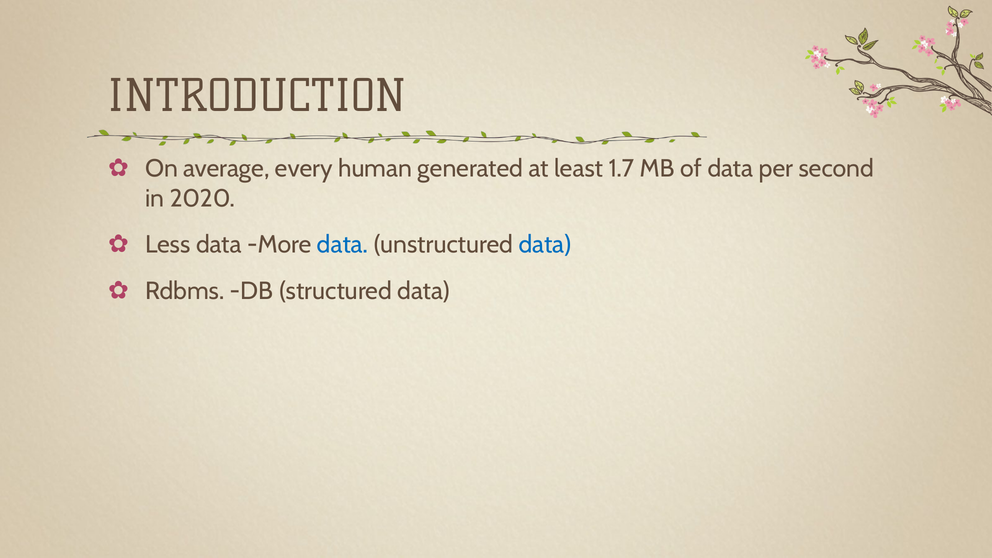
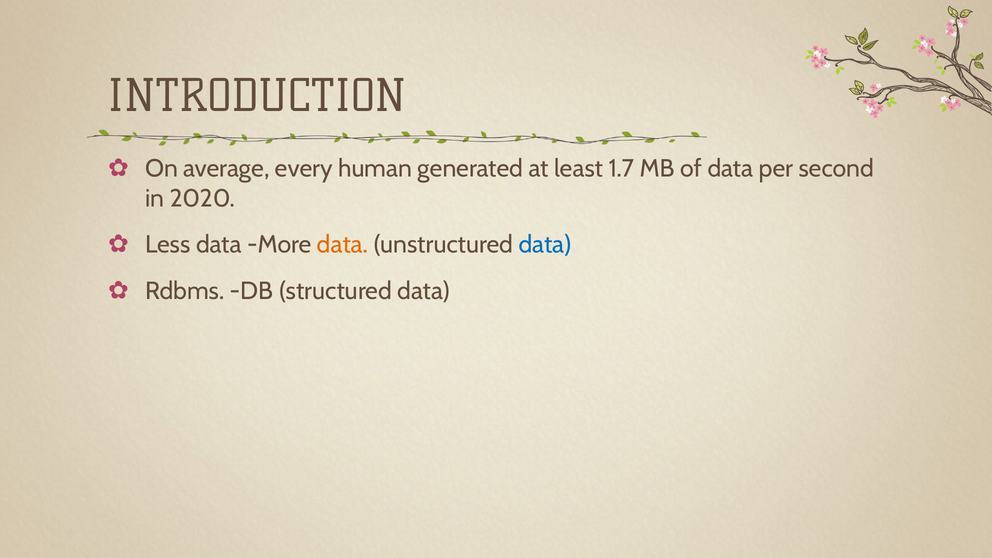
data colour: blue -> orange (342, 245)
